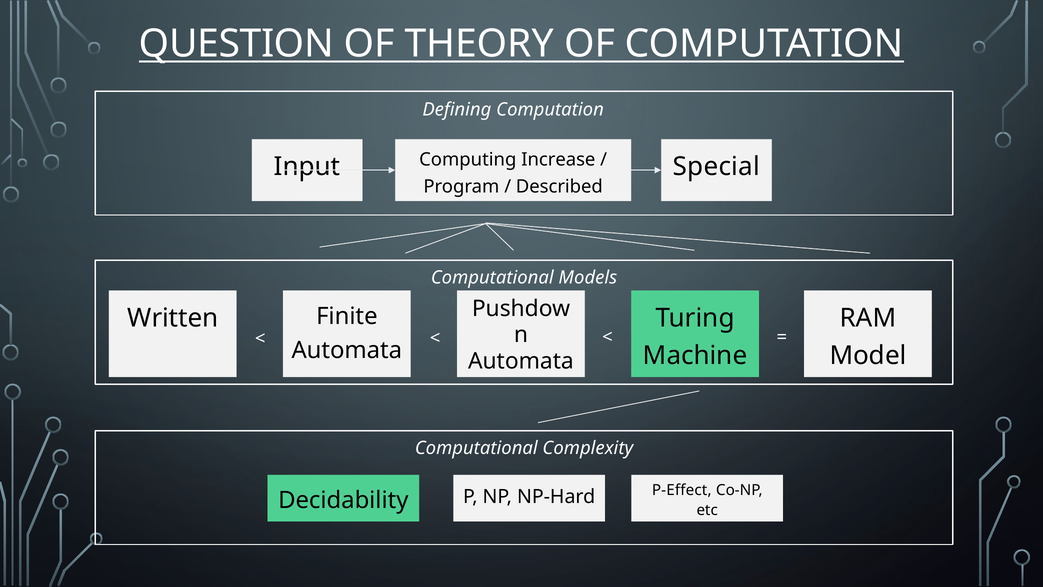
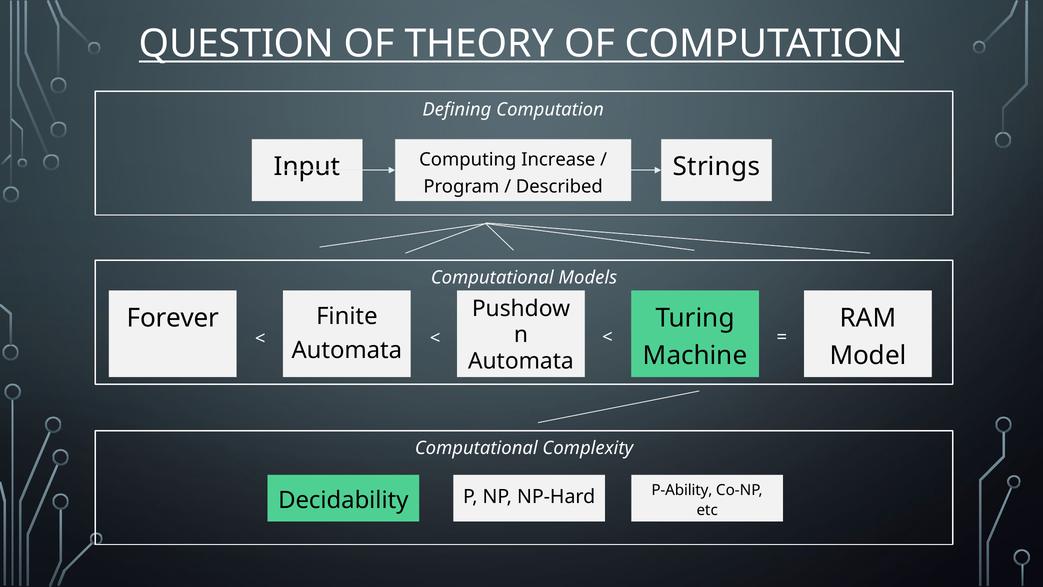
Special: Special -> Strings (716, 167)
Written: Written -> Forever (173, 318)
P-Effect: P-Effect -> P-Ability (682, 490)
